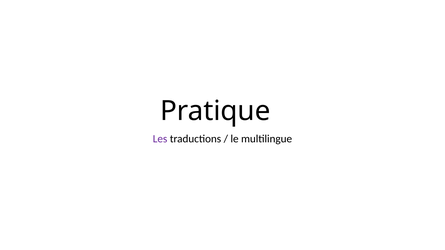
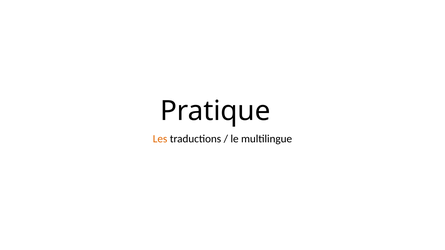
Les colour: purple -> orange (160, 139)
